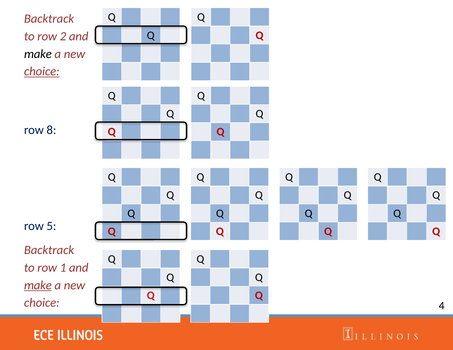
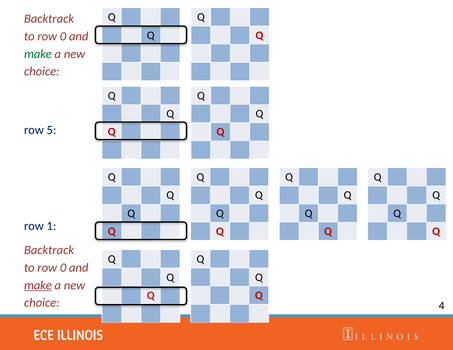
2: 2 -> 0 (63, 36)
make colour: black -> green (38, 54)
choice underline: present -> none (42, 72)
8: 8 -> 5 (51, 130)
5: 5 -> 1 (51, 226)
1: 1 -> 0 (63, 268)
